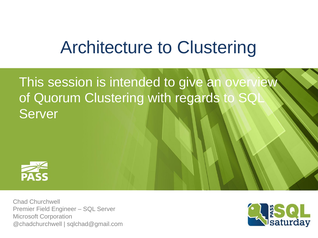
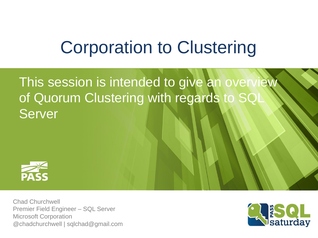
Architecture: Architecture -> Corporation (107, 48)
